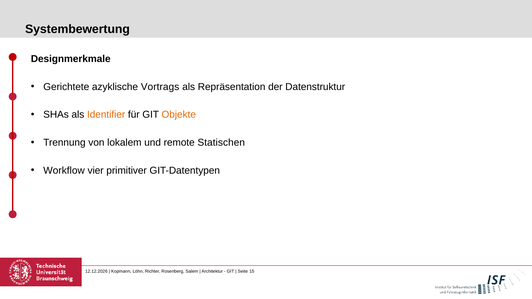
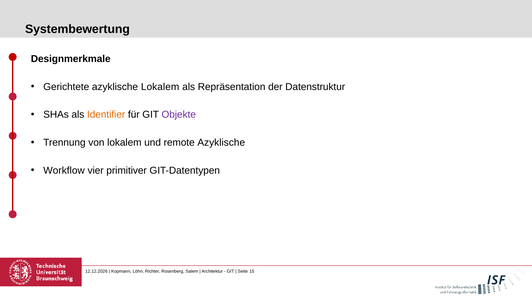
azyklische Vortrags: Vortrags -> Lokalem (160, 87)
Objekte colour: orange -> purple (179, 115)
remote Statischen: Statischen -> Azyklische (221, 143)
